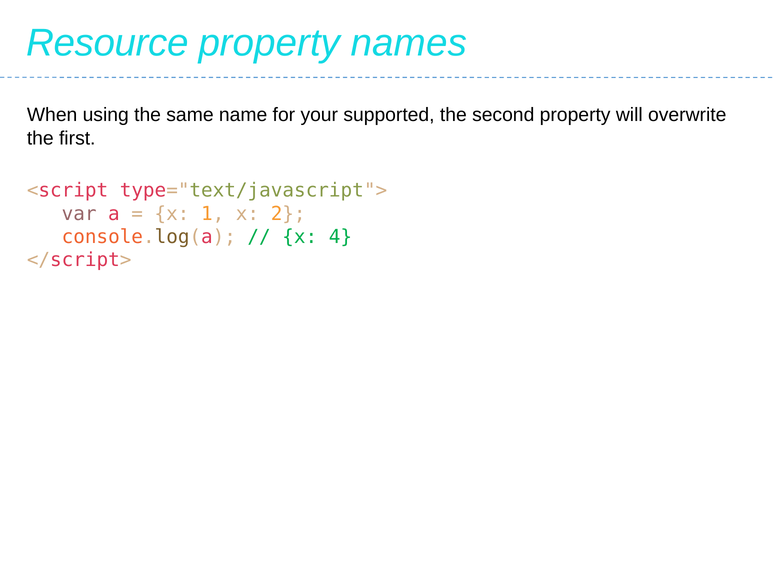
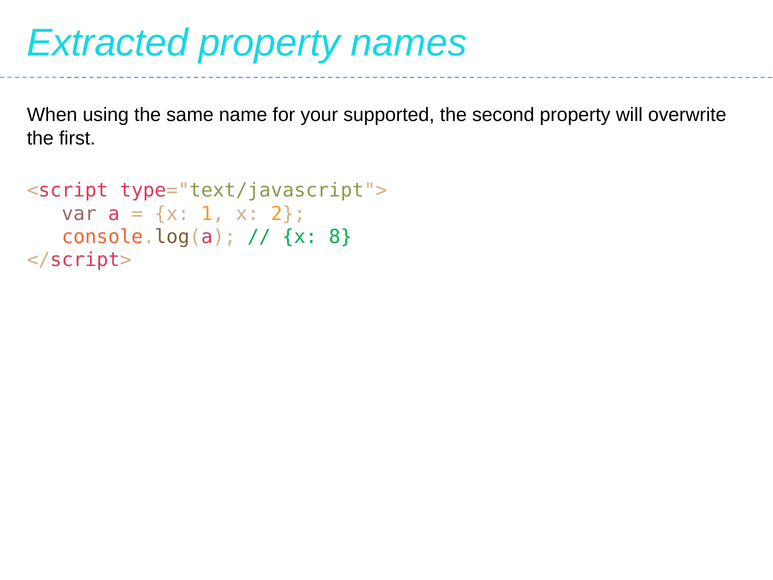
Resource: Resource -> Extracted (107, 43)
4: 4 -> 8 (340, 237)
